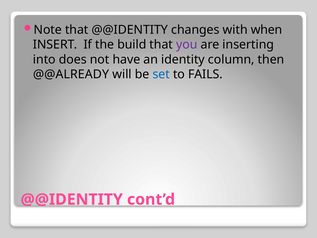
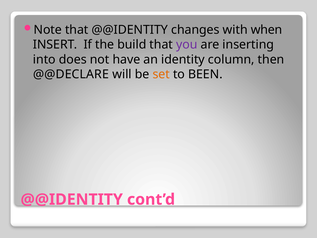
@@ALREADY: @@ALREADY -> @@DECLARE (71, 74)
set colour: blue -> orange (161, 74)
FAILS: FAILS -> BEEN (205, 74)
